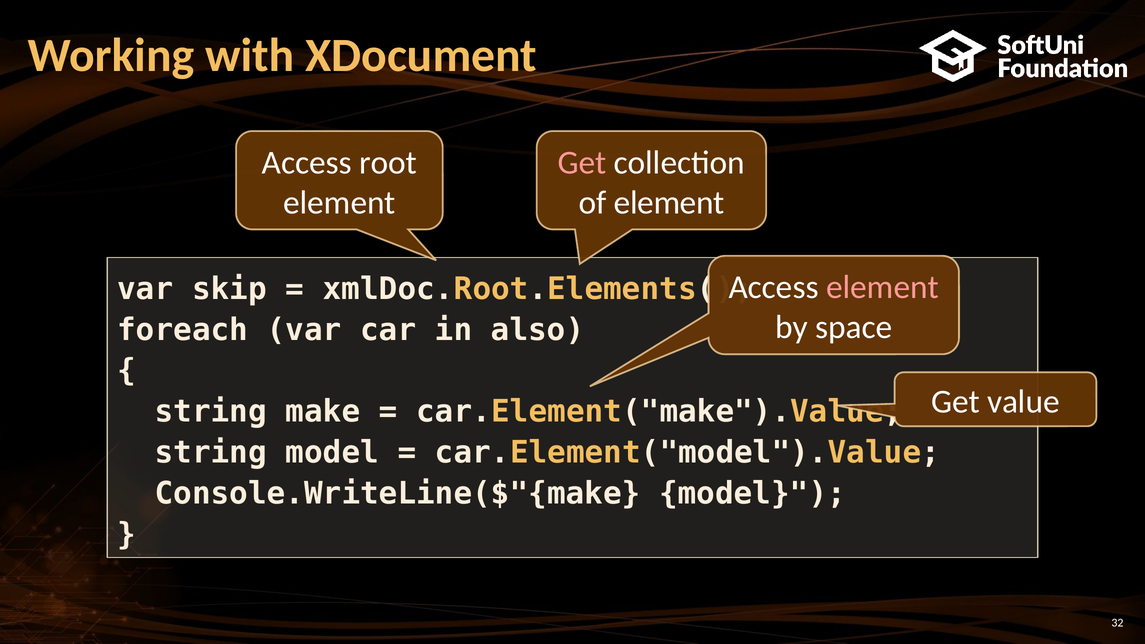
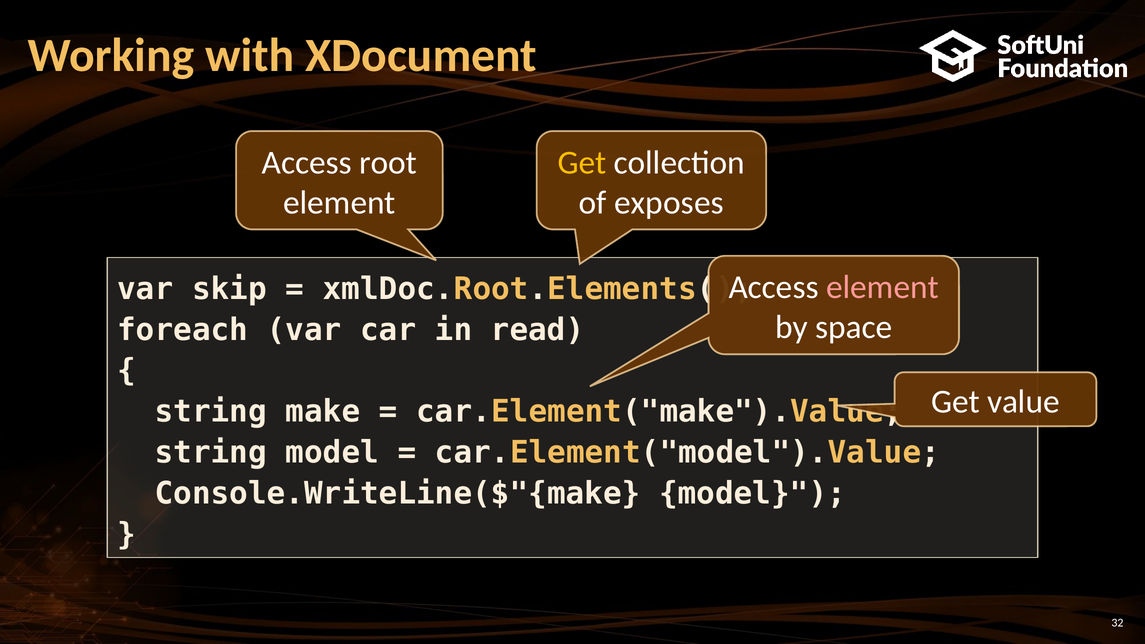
Get colour: pink -> yellow (582, 163)
of element: element -> exposes (669, 203)
also: also -> read (538, 330)
